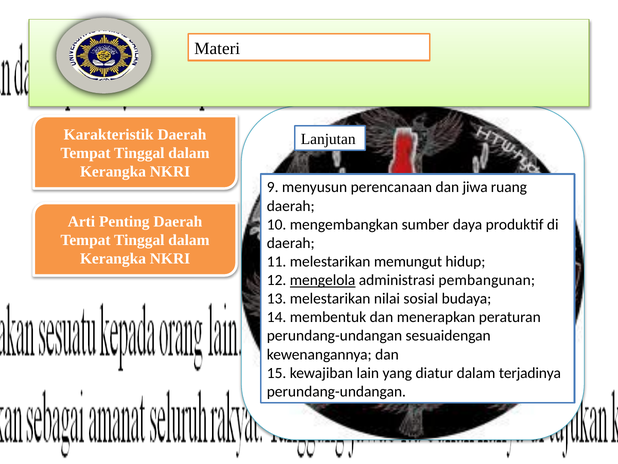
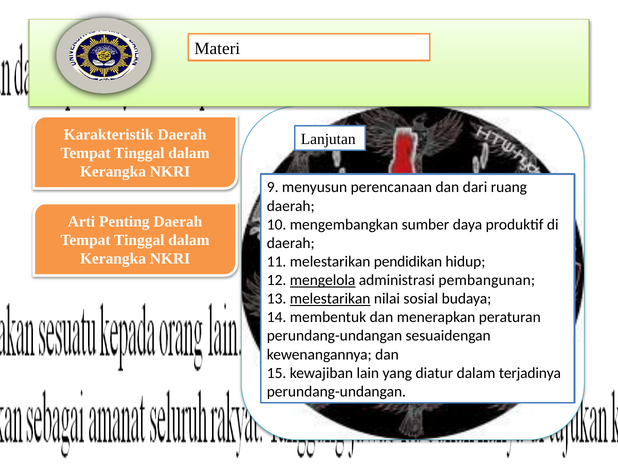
jiwa: jiwa -> dari (475, 187)
memungut: memungut -> pendidikan (408, 261)
melestarikan underline: none -> present (330, 298)
